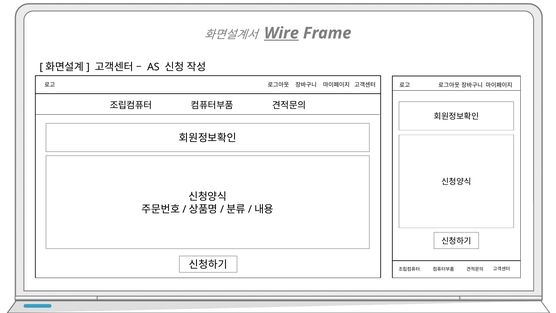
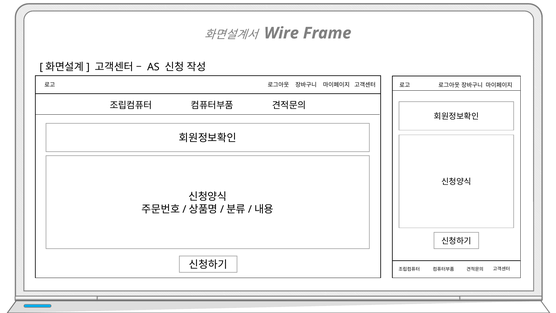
Wire underline: present -> none (281, 33)
